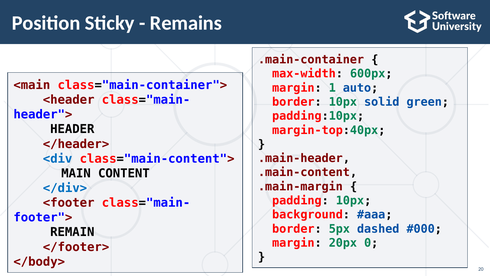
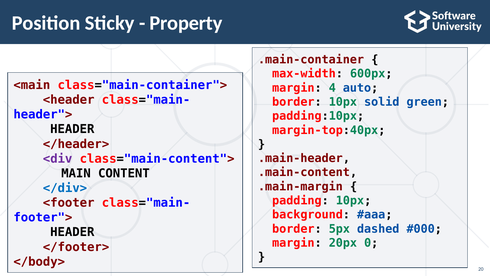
Remains: Remains -> Property (186, 23)
1: 1 -> 4 (332, 88)
<div colour: blue -> purple (58, 158)
REMAIN: REMAIN -> HEADER (72, 232)
